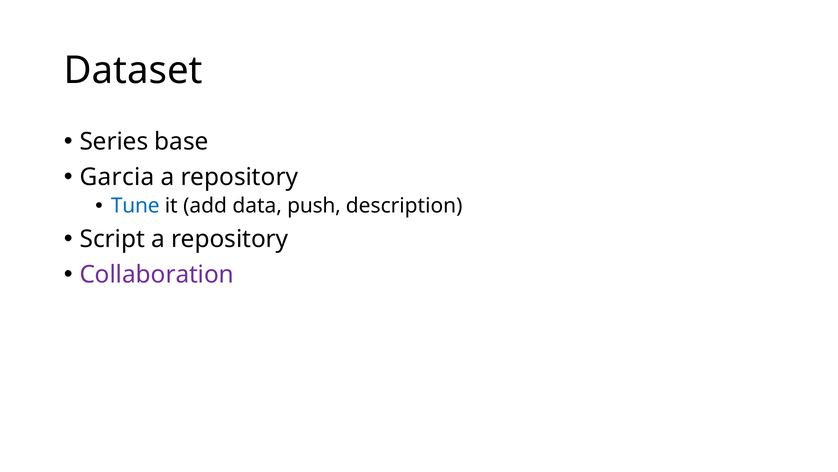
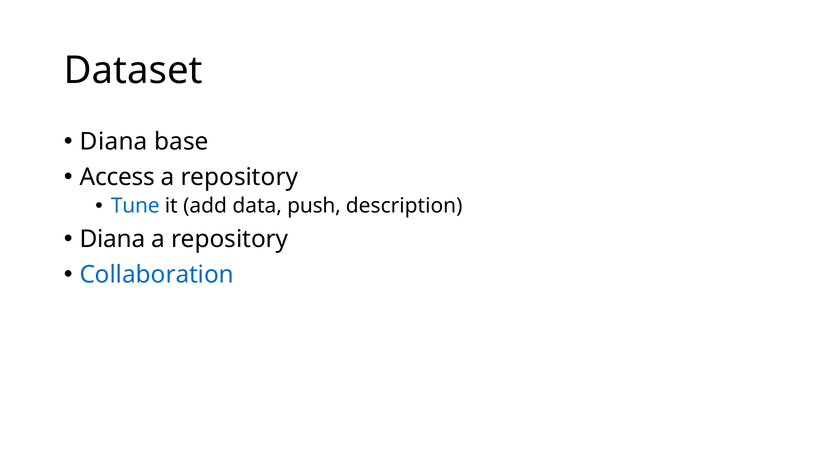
Series: Series -> Diana (114, 142)
Garcia: Garcia -> Access (117, 177)
Script: Script -> Diana (112, 239)
Collaboration colour: purple -> blue (157, 274)
